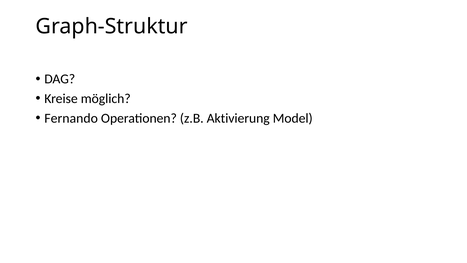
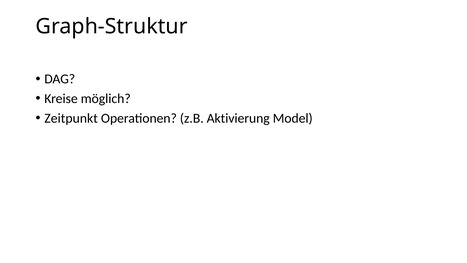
Fernando: Fernando -> Zeitpunkt (71, 118)
